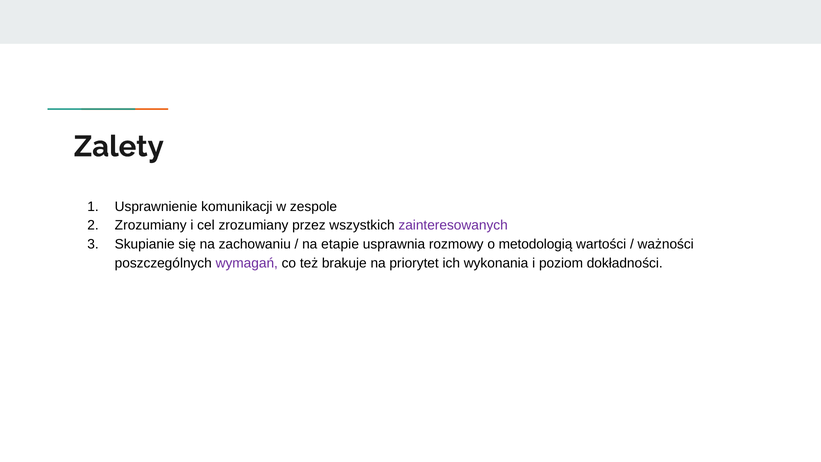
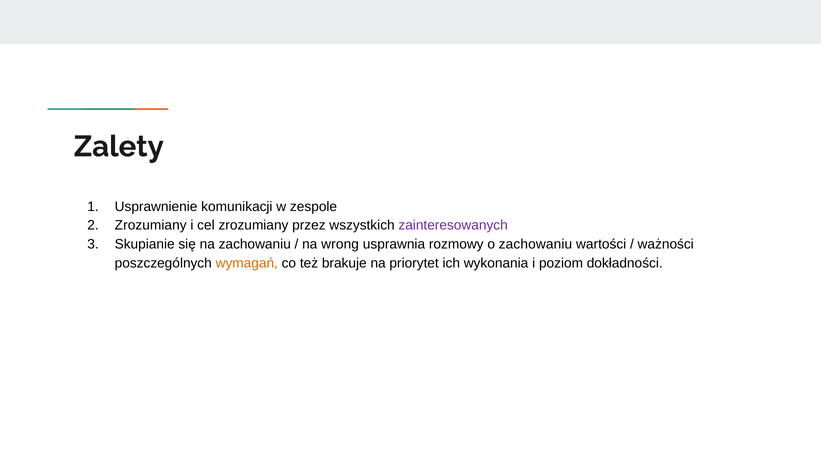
etapie: etapie -> wrong (340, 244)
o metodologią: metodologią -> zachowaniu (535, 244)
wymagań colour: purple -> orange (247, 263)
